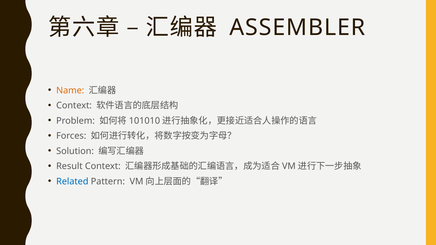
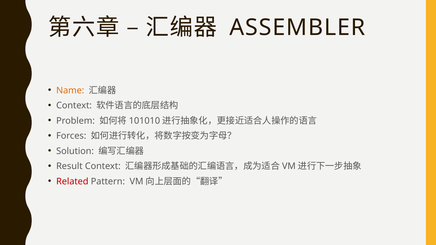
Related colour: blue -> red (72, 182)
